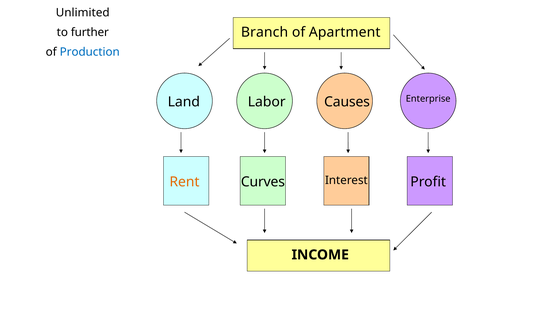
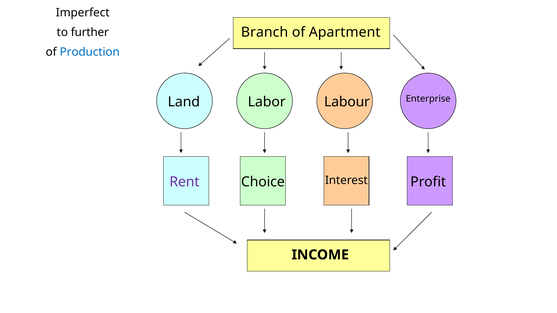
Unlimited: Unlimited -> Imperfect (83, 13)
Causes: Causes -> Labour (347, 102)
Rent colour: orange -> purple (184, 182)
Curves: Curves -> Choice (263, 182)
